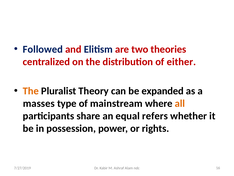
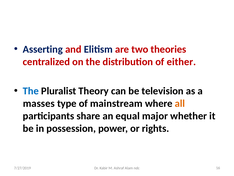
Followed: Followed -> Asserting (43, 49)
The colour: orange -> blue (31, 91)
expanded: expanded -> television (163, 91)
refers: refers -> major (155, 116)
